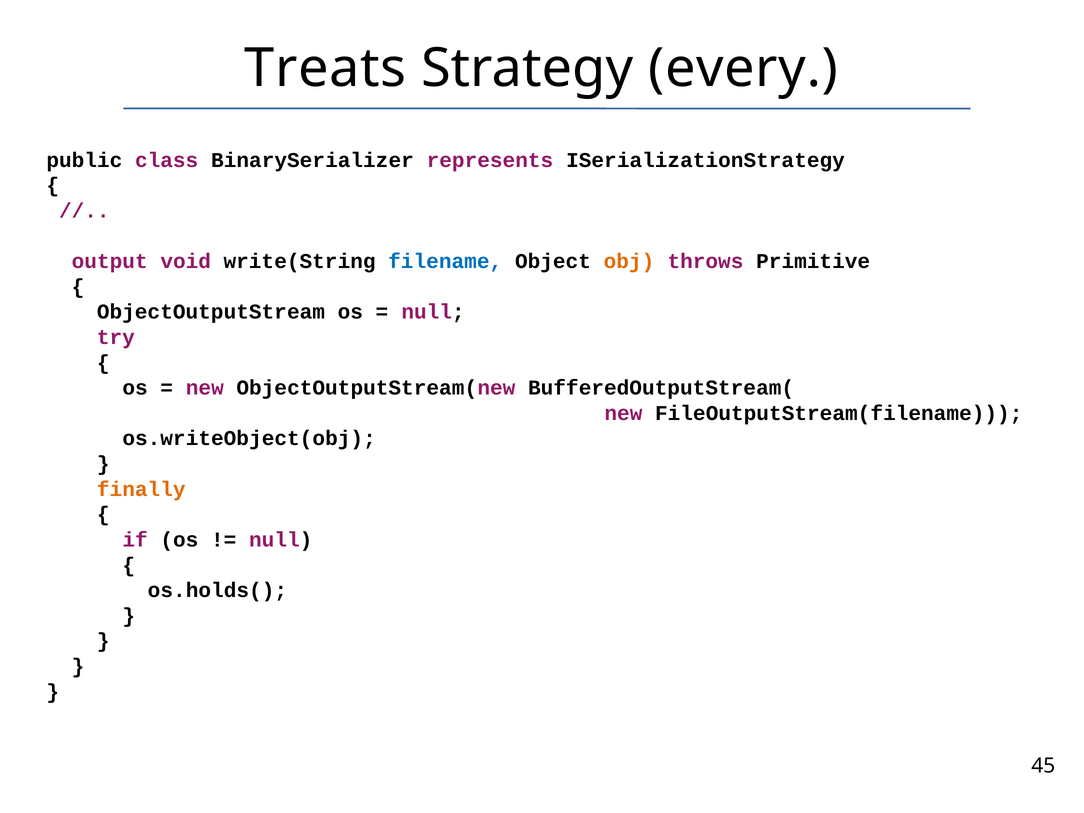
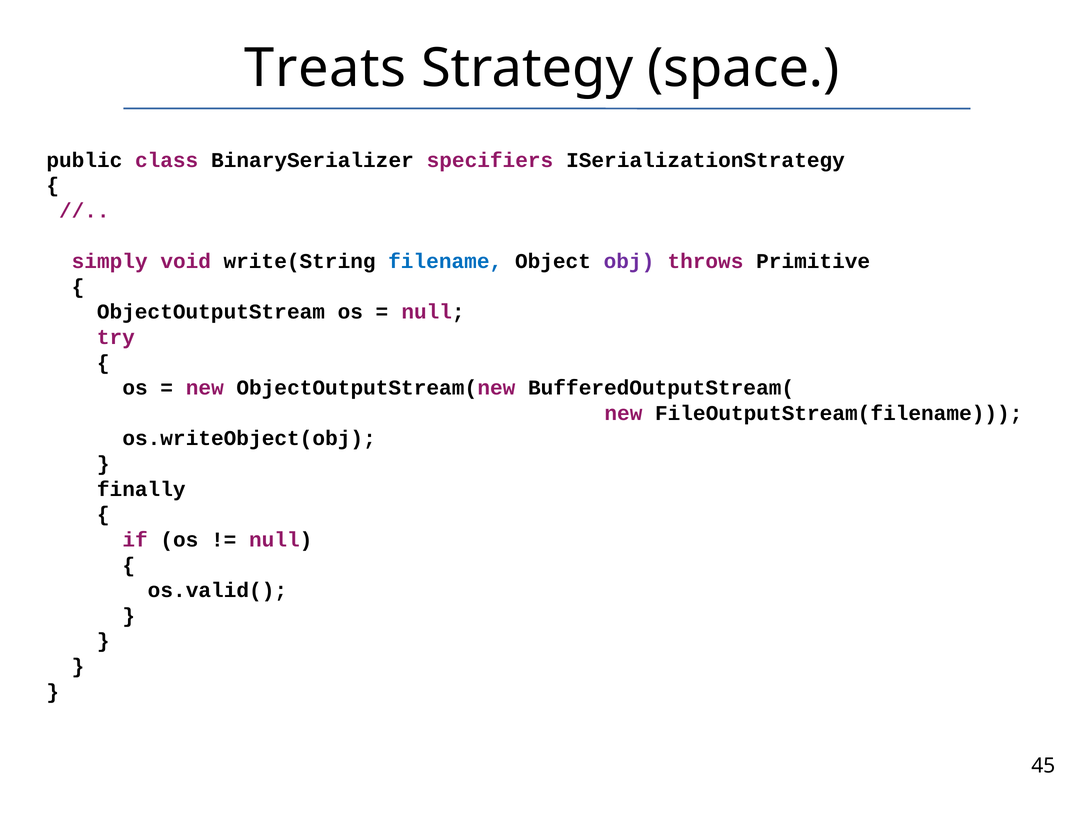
every: every -> space (743, 68)
represents: represents -> specifiers (490, 160)
output: output -> simply (110, 261)
obj colour: orange -> purple (629, 261)
finally colour: orange -> black (141, 489)
os.holds(: os.holds( -> os.valid( (217, 590)
